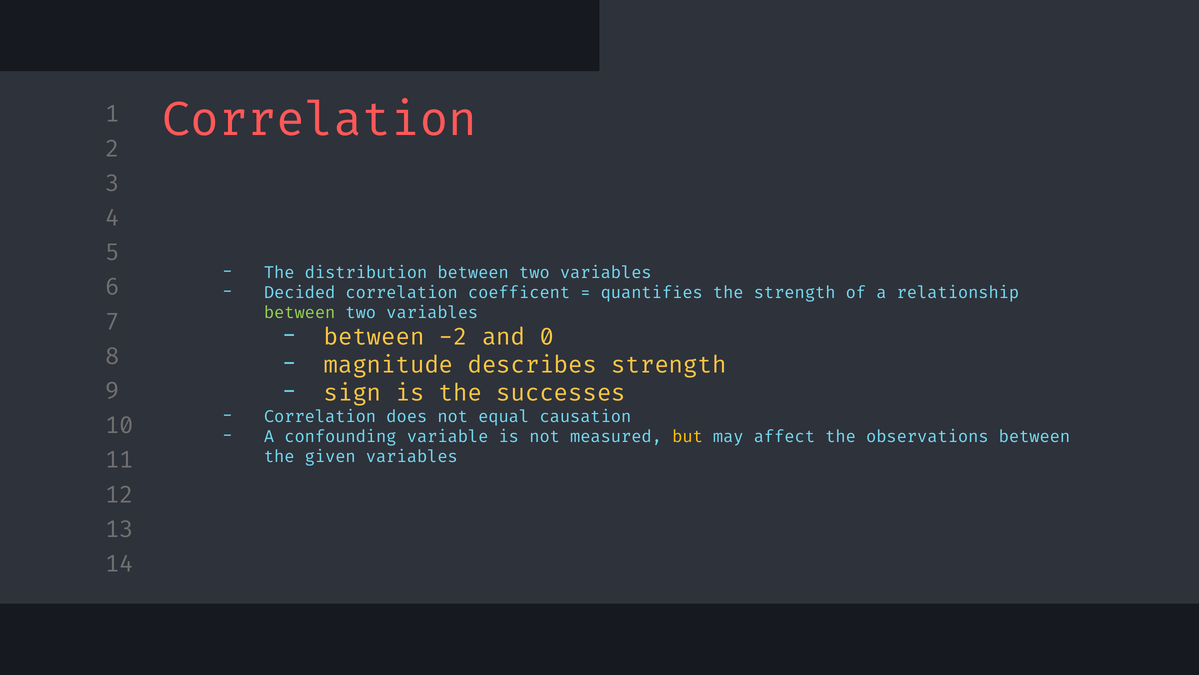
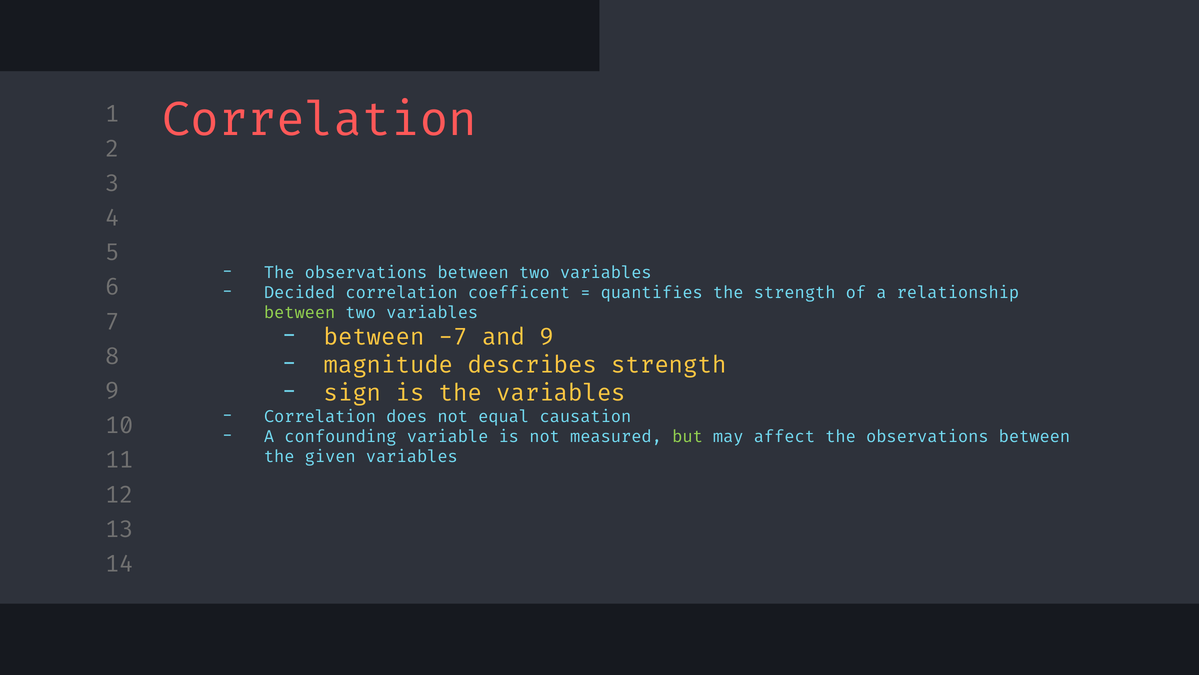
distribution: distribution -> observations (366, 272)
-2: -2 -> -7 (453, 337)
and 0: 0 -> 9 (547, 337)
the successes: successes -> variables (561, 393)
but colour: yellow -> light green (688, 437)
